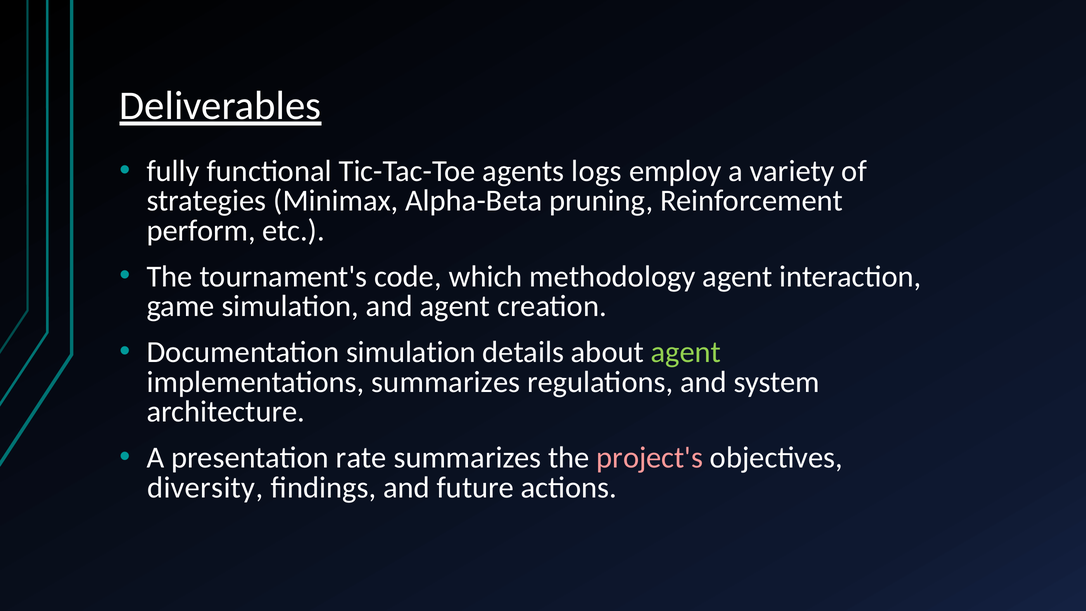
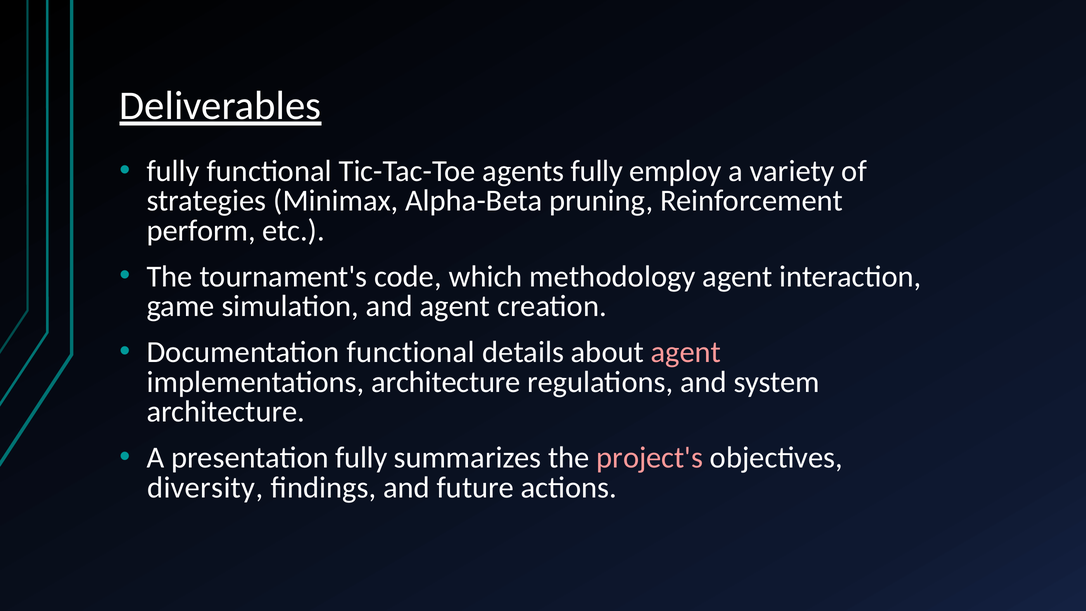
agents logs: logs -> fully (597, 171)
Documentation simulation: simulation -> functional (411, 352)
agent colour: light green -> pink (686, 352)
implementations summarizes: summarizes -> architecture (446, 382)
presentation rate: rate -> fully (361, 458)
